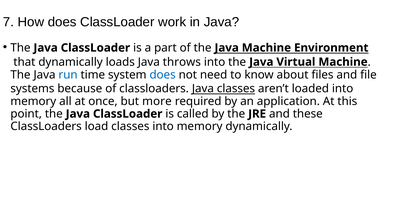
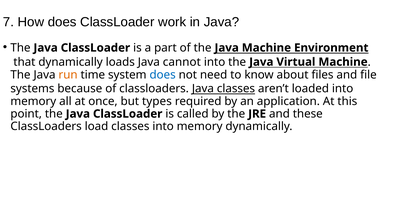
throws: throws -> cannot (182, 62)
run colour: blue -> orange (68, 75)
more: more -> types (157, 102)
